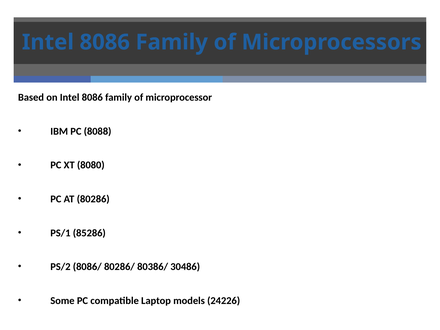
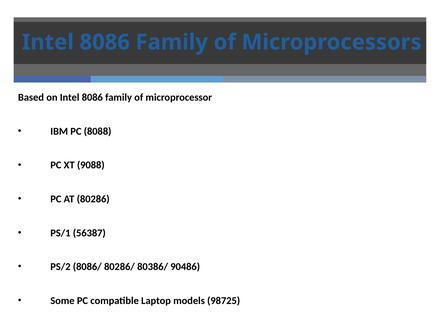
8080: 8080 -> 9088 (91, 165)
85286: 85286 -> 56387 (89, 233)
30486: 30486 -> 90486 (185, 267)
24226: 24226 -> 98725 (224, 301)
